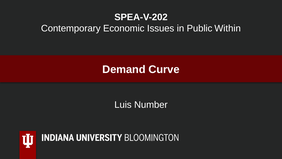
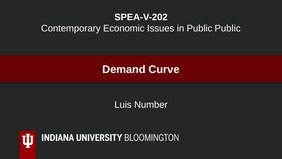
Public Within: Within -> Public (228, 28)
